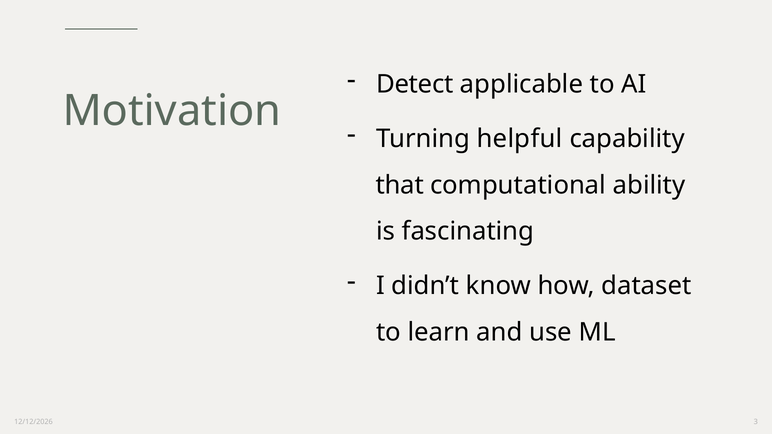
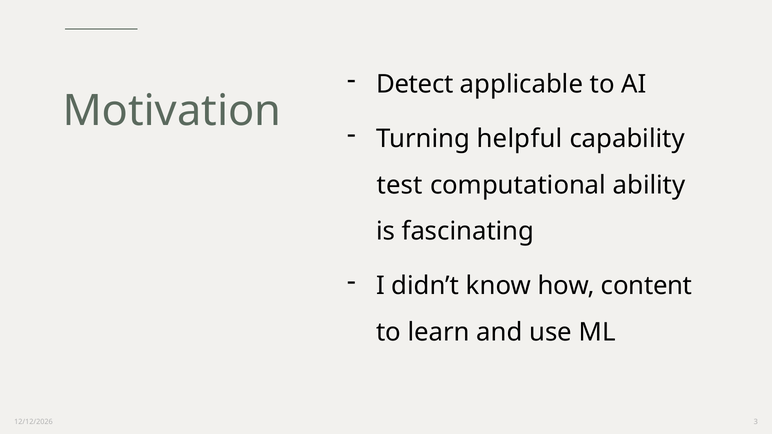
that: that -> test (400, 185)
dataset: dataset -> content (647, 286)
